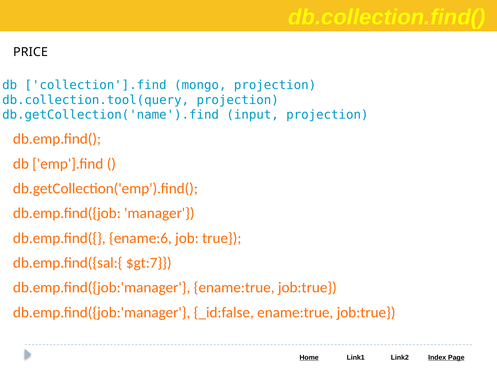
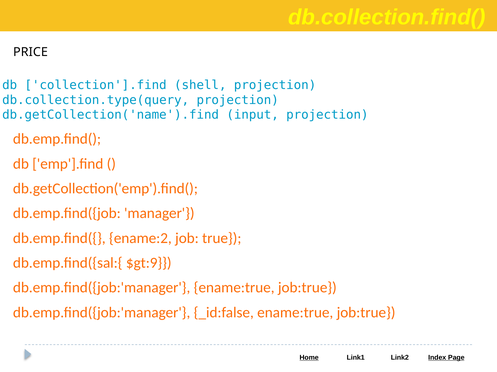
mongo: mongo -> shell (200, 85)
db.collection.tool(query: db.collection.tool(query -> db.collection.type(query (96, 100)
ename:6: ename:6 -> ename:2 (140, 239)
$gt:7: $gt:7 -> $gt:9 (149, 263)
